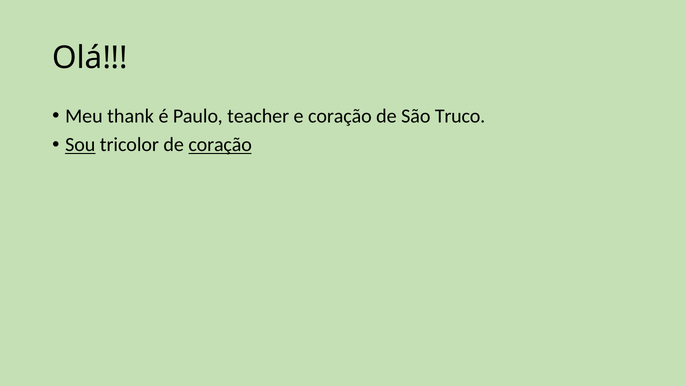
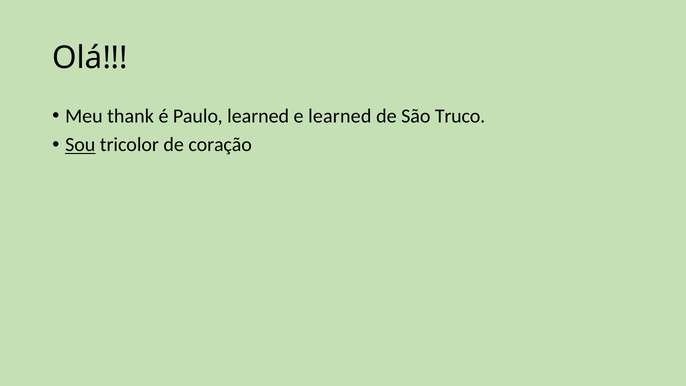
Paulo teacher: teacher -> learned (258, 116)
e coração: coração -> learned (340, 116)
coração underline: present -> none (220, 145)
